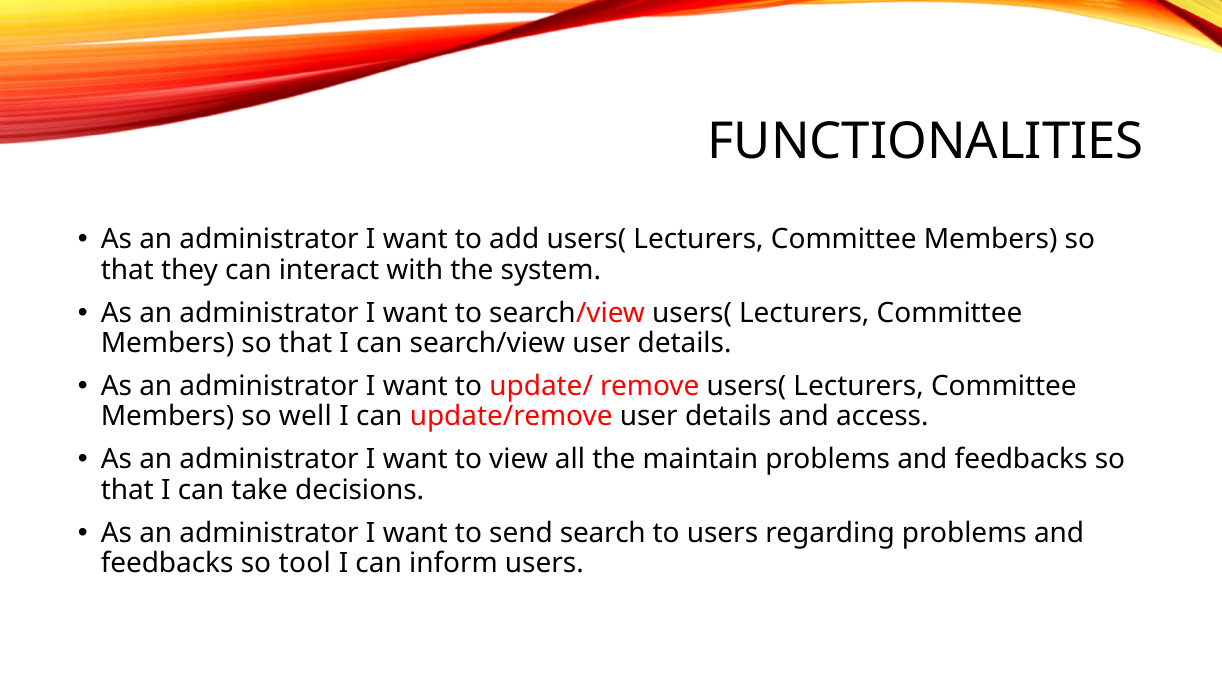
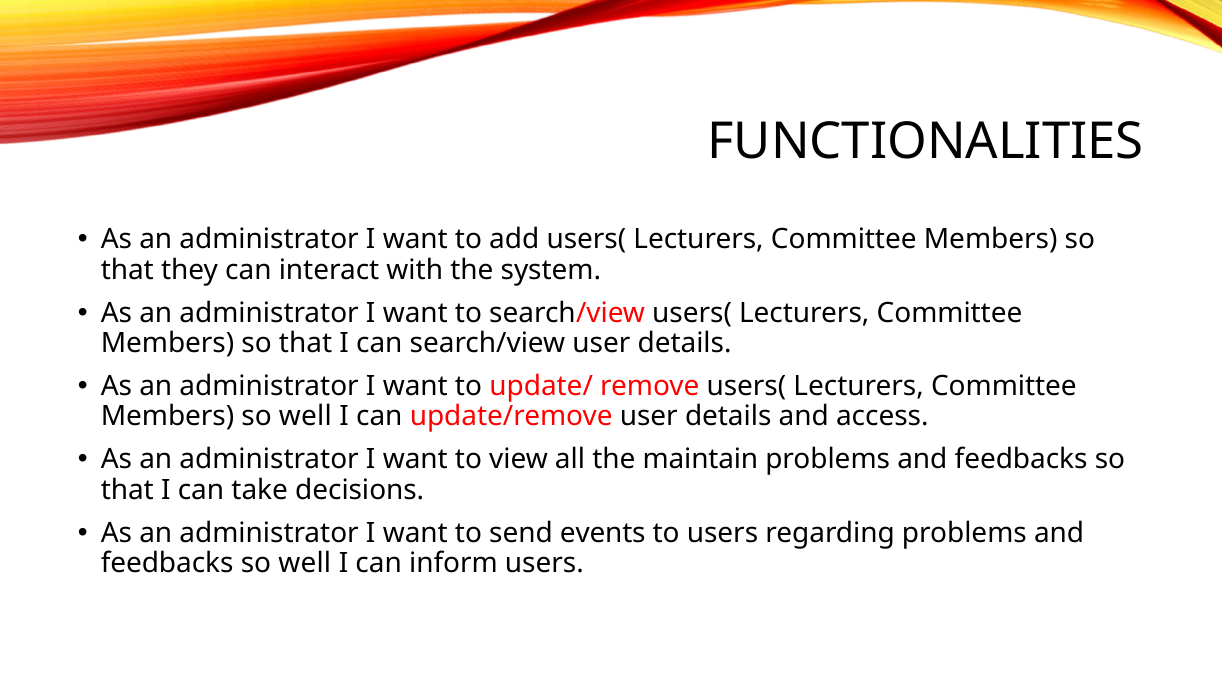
search: search -> events (603, 532)
feedbacks so tool: tool -> well (305, 563)
